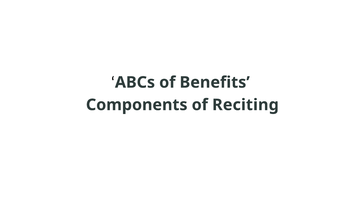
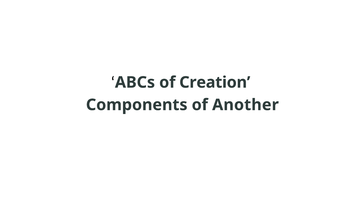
Benefits: Benefits -> Creation (215, 82)
Reciting: Reciting -> Another (245, 105)
